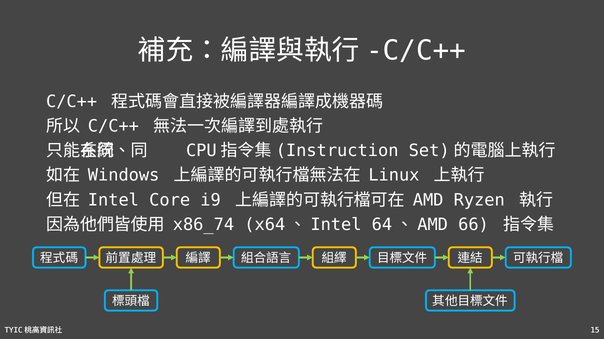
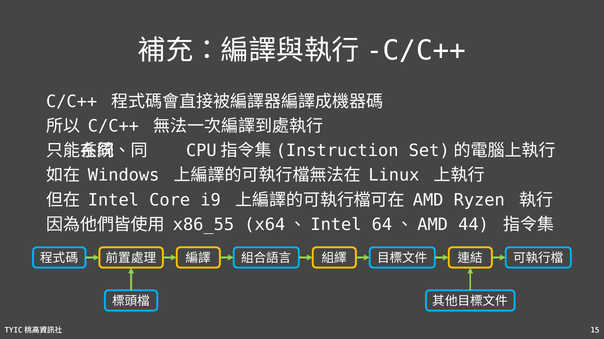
x86_74: x86_74 -> x86_55 (203, 225)
66: 66 -> 44 (474, 225)
